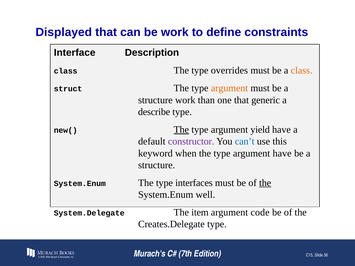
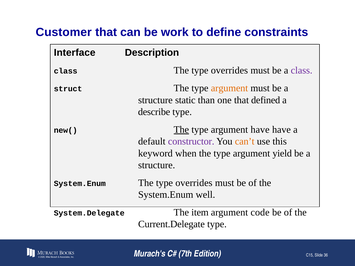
Displayed: Displayed -> Customer (64, 32)
class colour: orange -> purple (302, 71)
structure work: work -> static (185, 100)
generic: generic -> defined (266, 100)
argument yield: yield -> have (260, 130)
can’t colour: blue -> orange (245, 142)
argument have: have -> yield (282, 153)
System.Enum The type interfaces: interfaces -> overrides (194, 183)
the underline: present -> none (265, 183)
Creates.Delegate: Creates.Delegate -> Current.Delegate (171, 224)
